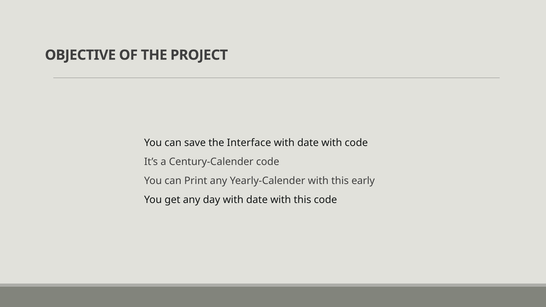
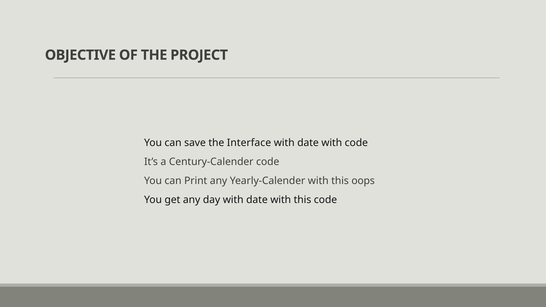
early: early -> oops (363, 181)
